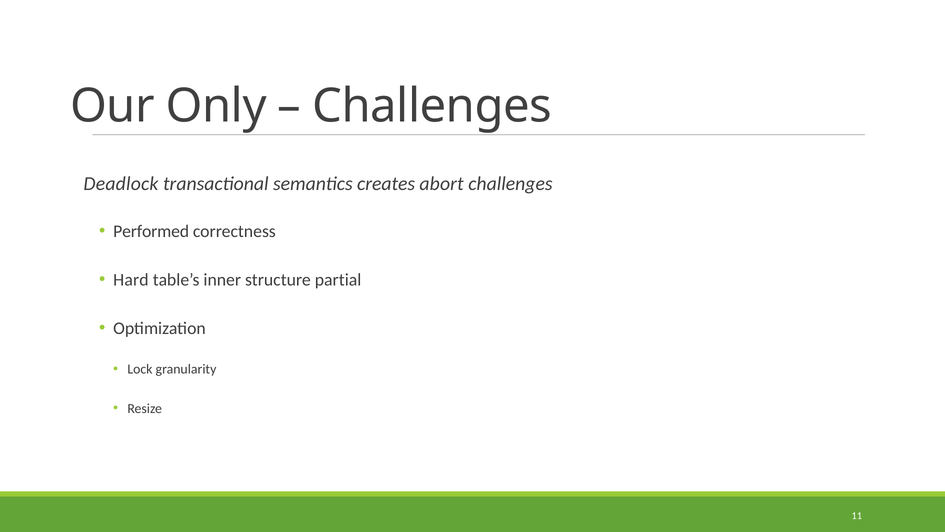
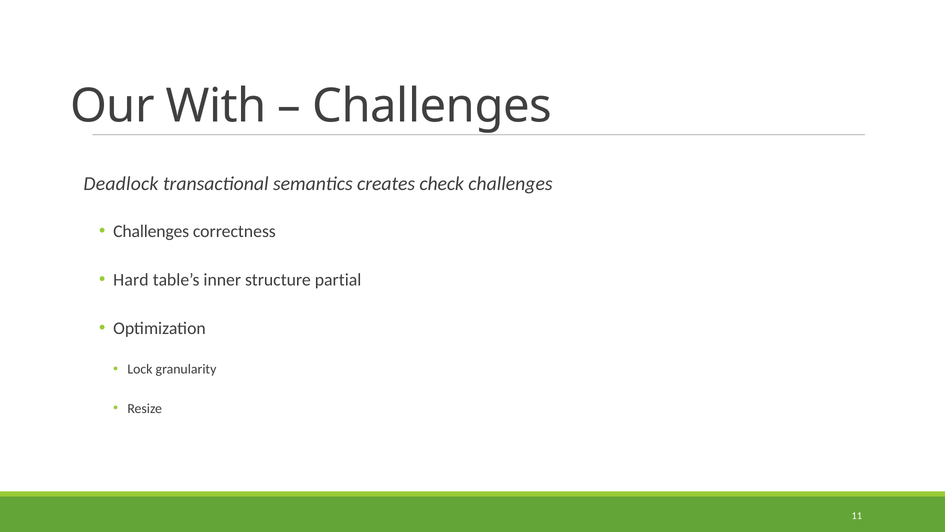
Only: Only -> With (216, 106)
abort: abort -> check (442, 183)
Performed: Performed -> Challenges (151, 231)
